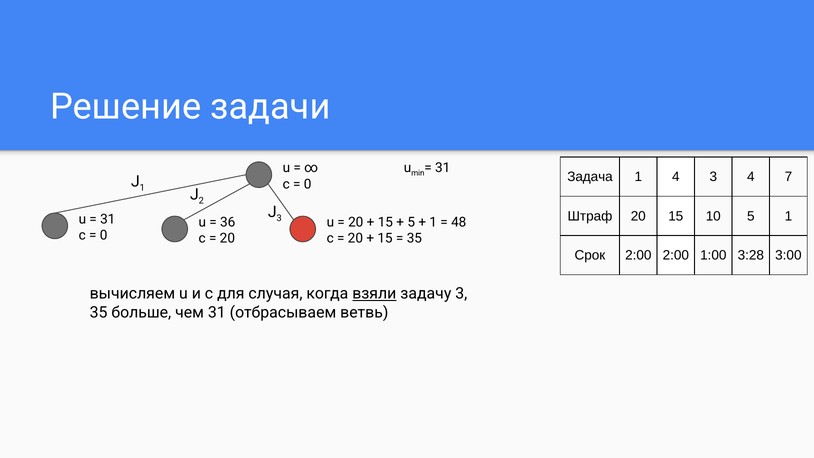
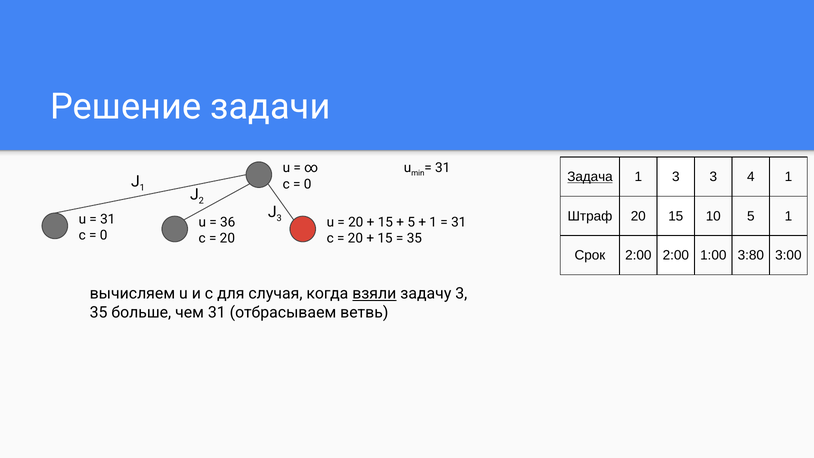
Задача underline: none -> present (590, 177)
1 4: 4 -> 3 (676, 177)
4 7: 7 -> 1 (788, 177)
48: 48 -> 31 (459, 222)
3:28: 3:28 -> 3:80 (751, 255)
